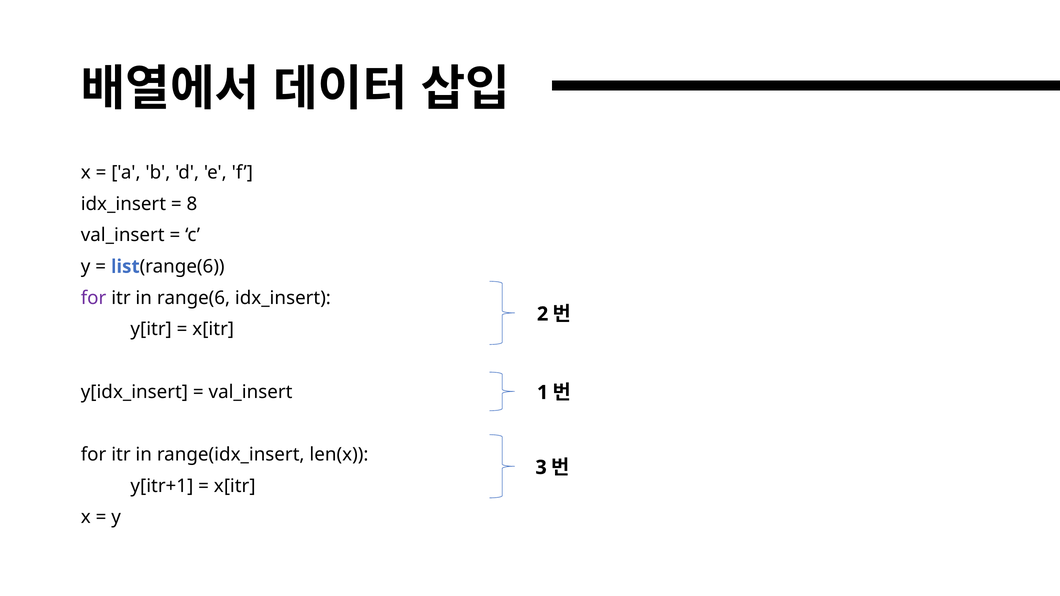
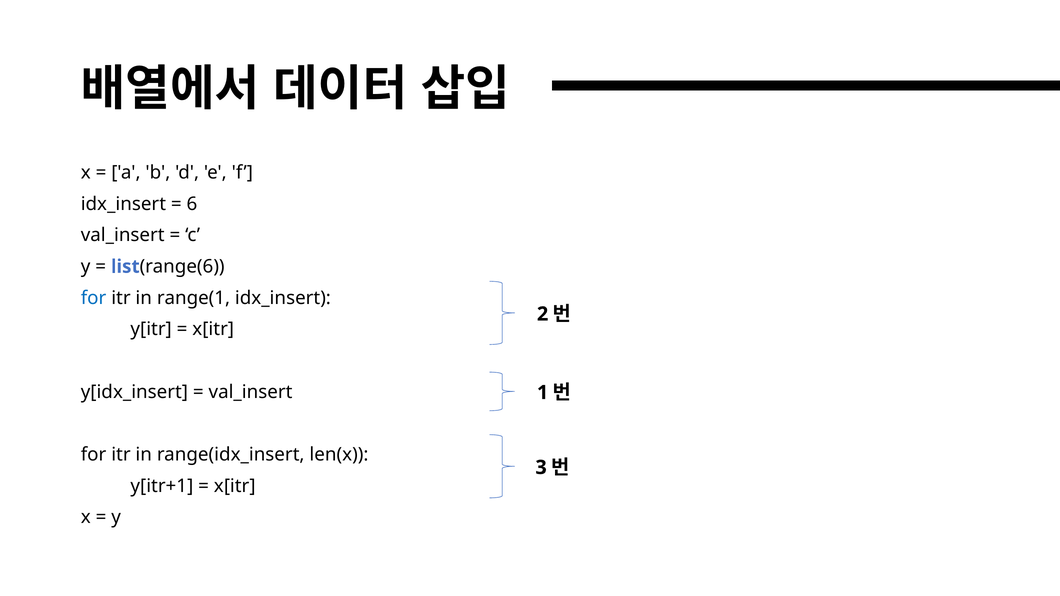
8: 8 -> 6 (192, 204)
for colour: purple -> blue (94, 298)
range(6: range(6 -> range(1 (193, 298)
